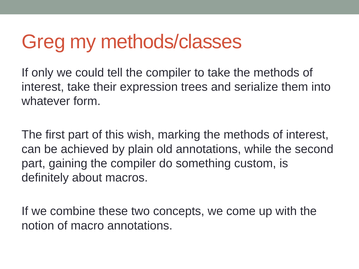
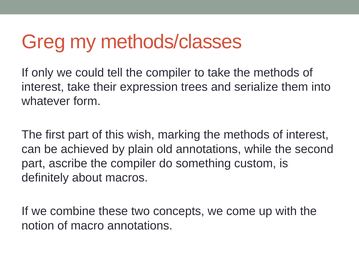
gaining: gaining -> ascribe (68, 164)
